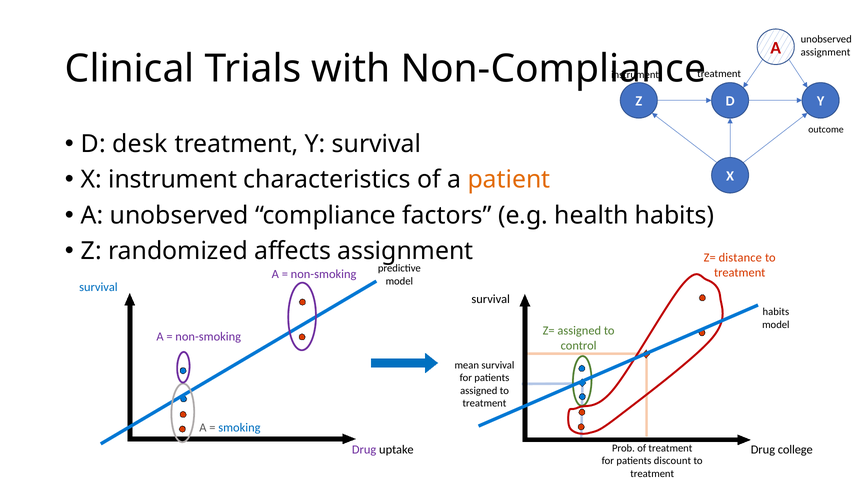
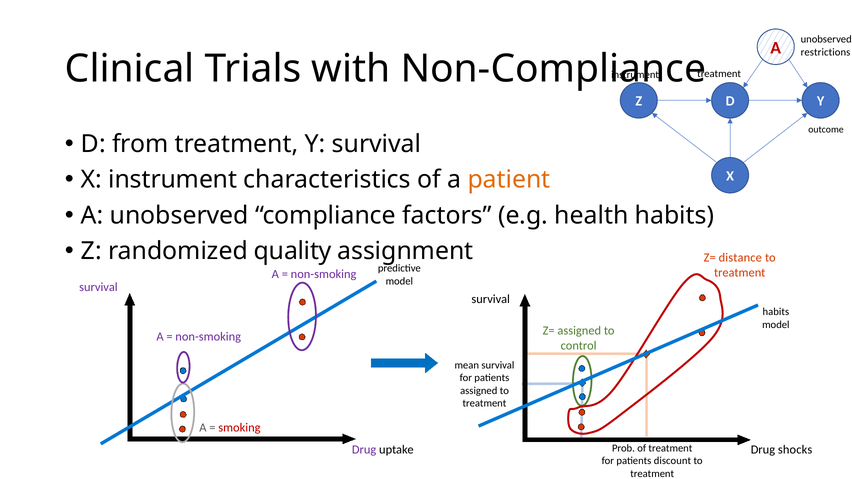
assignment: assignment -> restrictions (825, 52)
desk: desk -> from (140, 144)
affects: affects -> quality (293, 251)
survival colour: blue -> purple (98, 287)
smoking colour: blue -> red (239, 428)
college: college -> shocks (795, 450)
